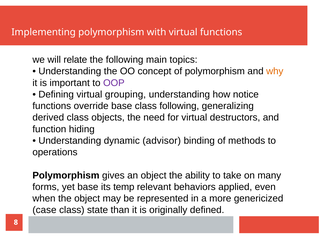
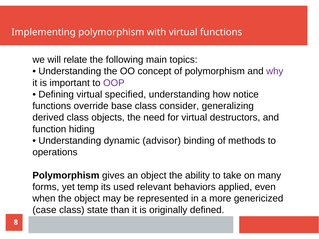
why colour: orange -> purple (275, 71)
grouping: grouping -> specified (126, 95)
class following: following -> consider (179, 106)
yet base: base -> temp (88, 187)
temp: temp -> used (124, 187)
